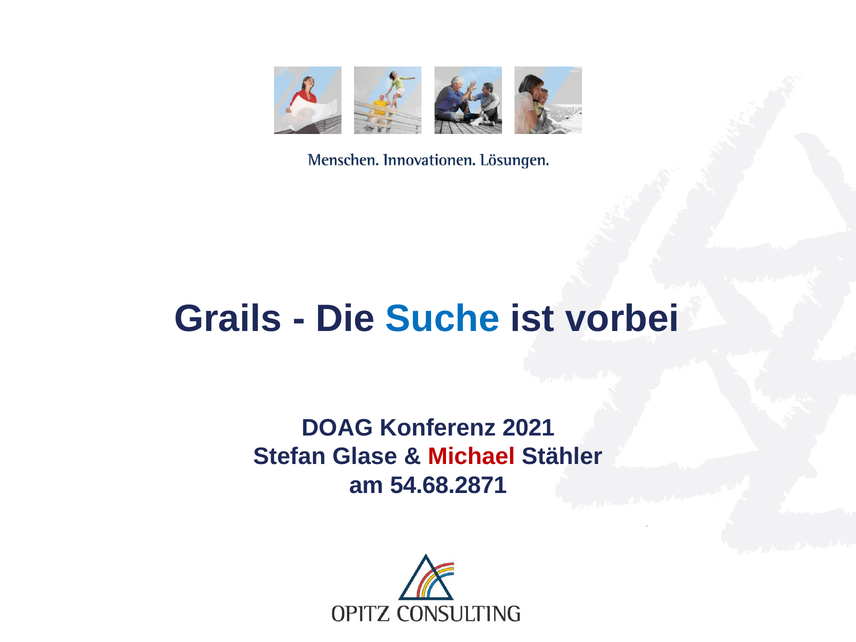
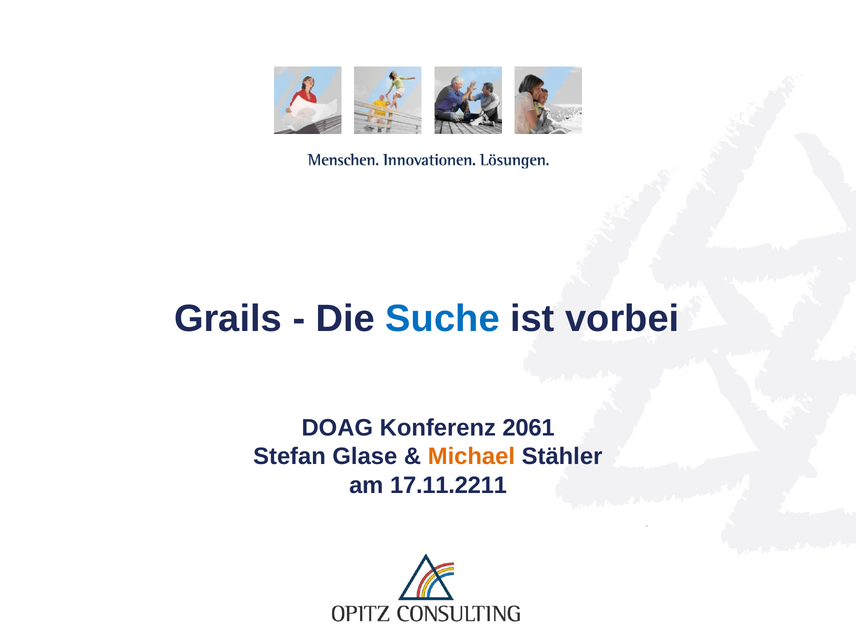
2021: 2021 -> 2061 (529, 428)
Michael colour: red -> orange (471, 457)
54.68.2871: 54.68.2871 -> 17.11.2211 (448, 485)
